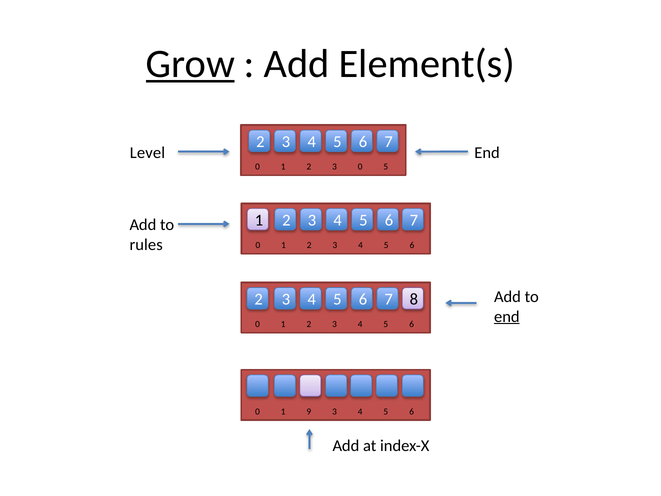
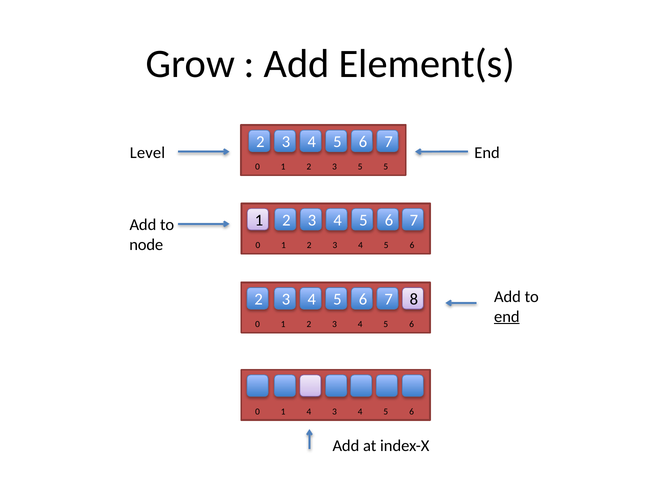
Grow underline: present -> none (190, 64)
3 0: 0 -> 5 (360, 167)
rules: rules -> node (146, 245)
1 9: 9 -> 4 (309, 411)
